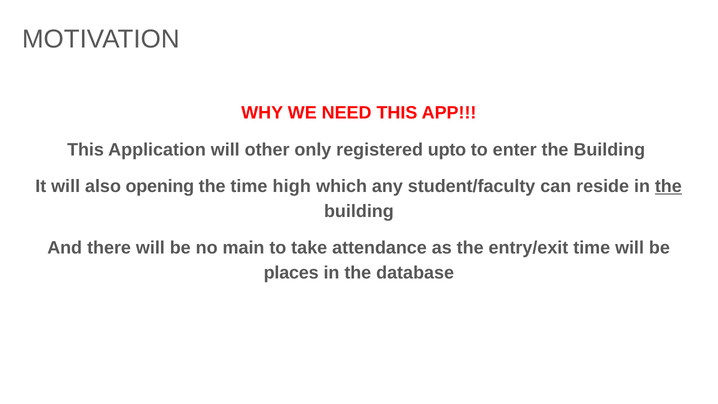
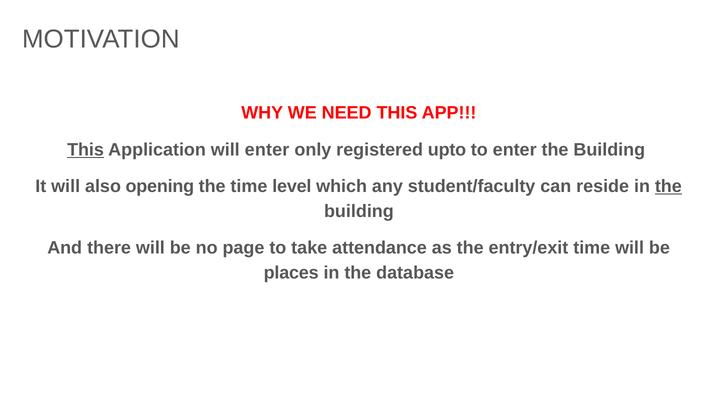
This underline: none -> present (86, 150)
will other: other -> enter (267, 150)
high: high -> level (292, 186)
main: main -> page (243, 248)
